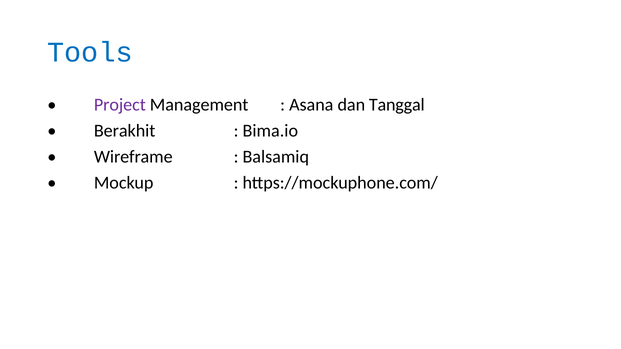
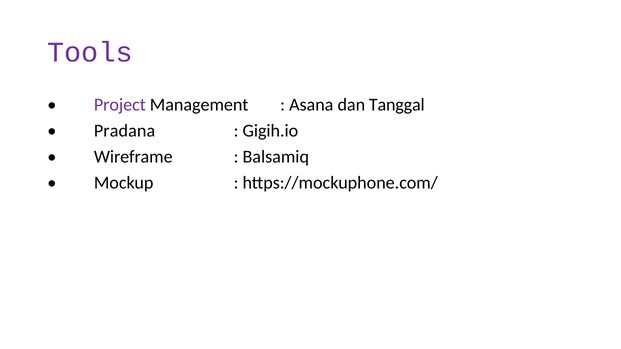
Tools colour: blue -> purple (90, 52)
Berakhit: Berakhit -> Pradana (125, 131)
Bima.io: Bima.io -> Gigih.io (270, 131)
